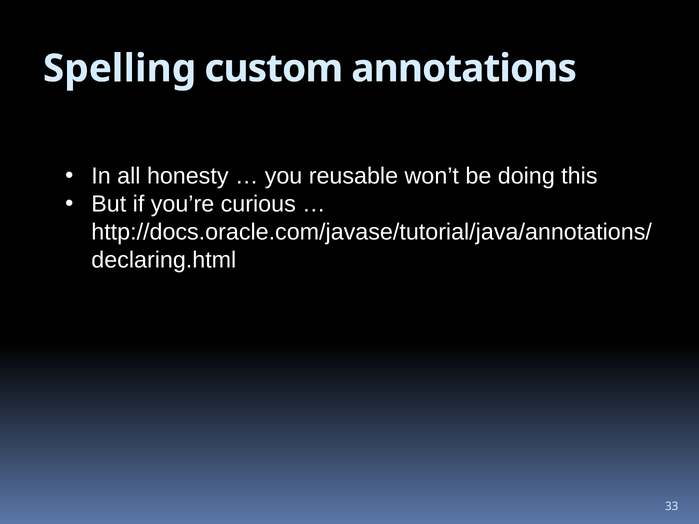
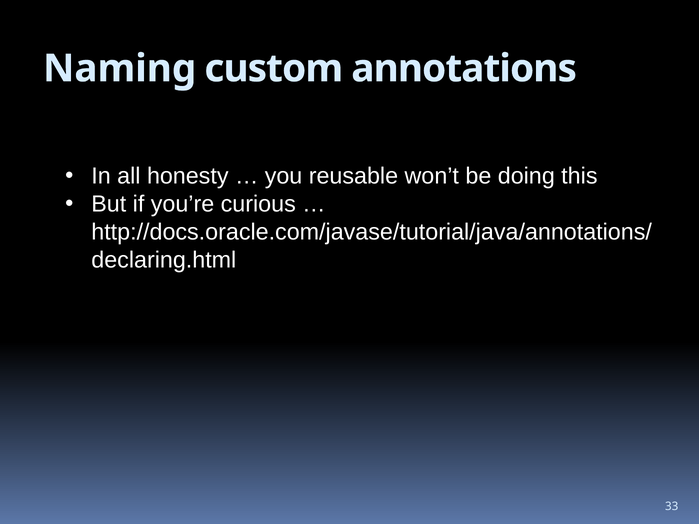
Spelling: Spelling -> Naming (120, 69)
